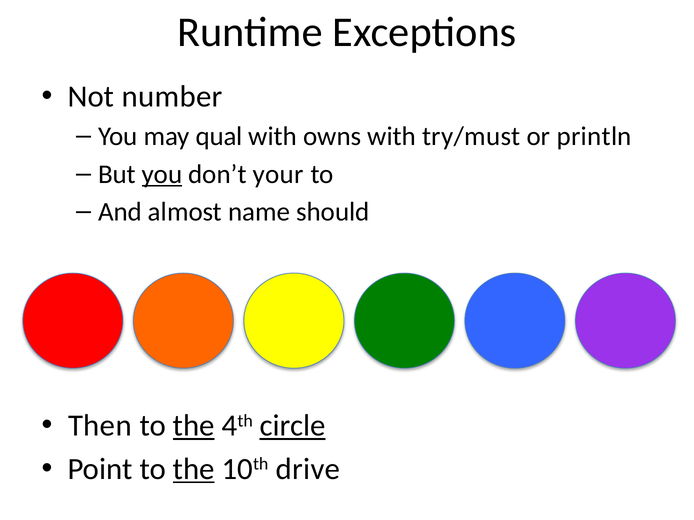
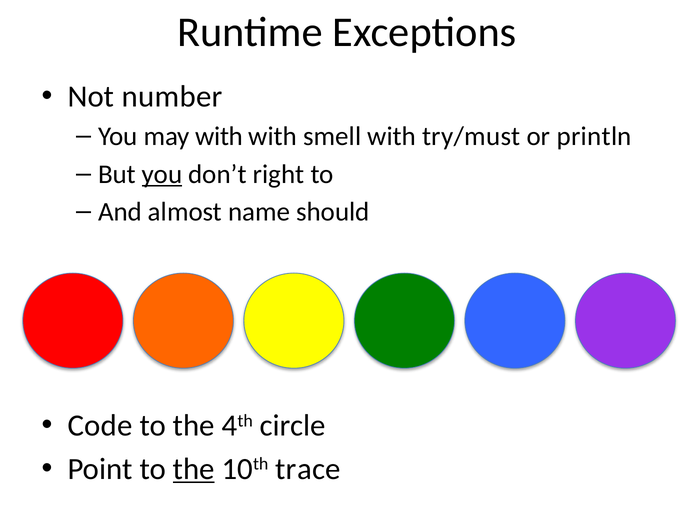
may qual: qual -> with (219, 137)
owns: owns -> smell (332, 137)
your: your -> right (278, 174)
Then: Then -> Code (100, 426)
the underline: present -> none (194, 426)
circle underline: present -> none (293, 426)
drive: drive -> trace (308, 469)
